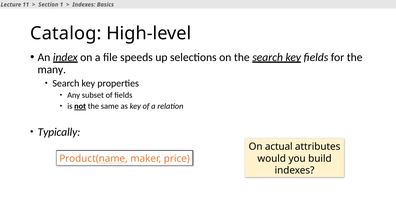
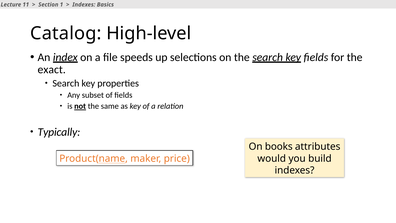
many: many -> exact (52, 70)
actual: actual -> books (279, 146)
